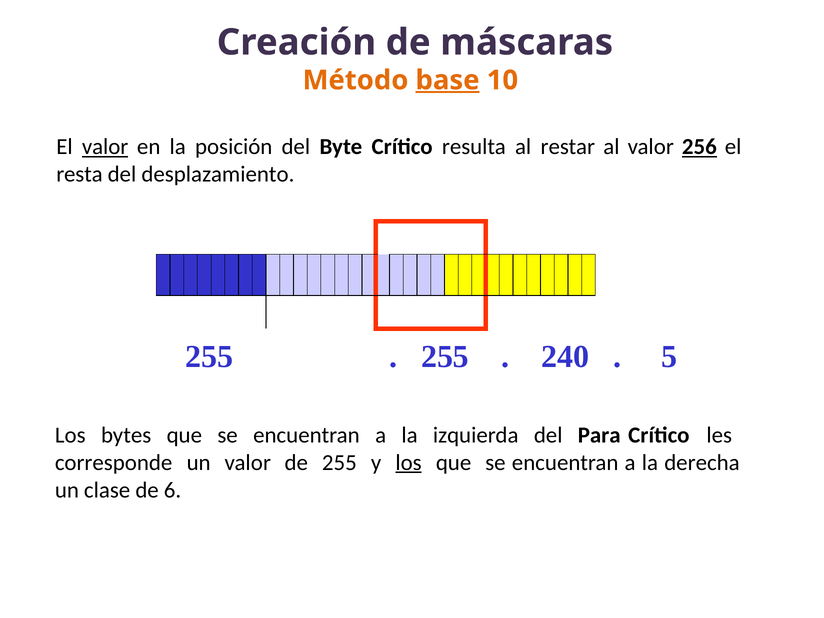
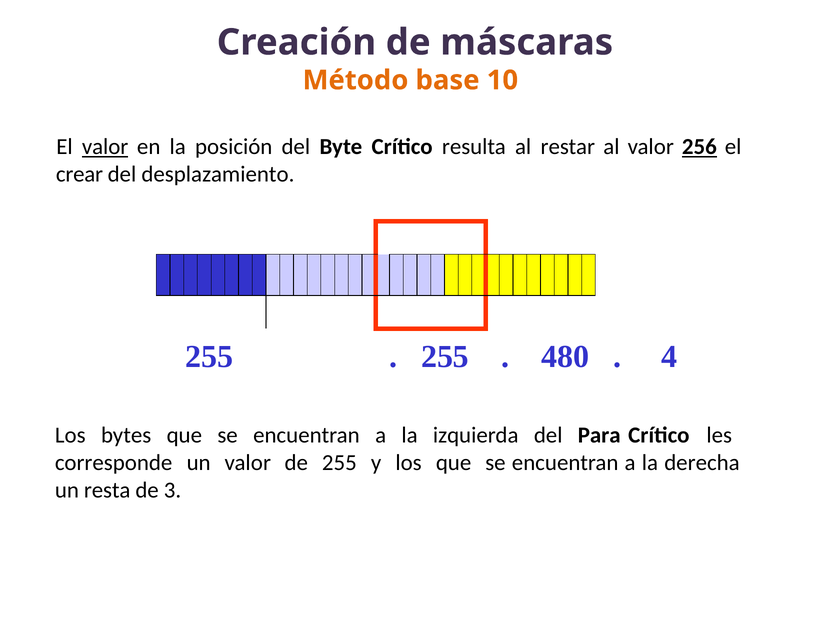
base underline: present -> none (448, 80)
resta: resta -> crear (80, 174)
240: 240 -> 480 (565, 357)
5: 5 -> 4 (669, 357)
los underline: present -> none (409, 463)
clase: clase -> resta (107, 490)
6: 6 -> 3 (173, 490)
